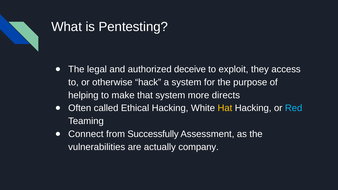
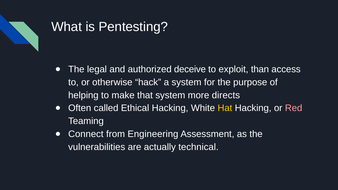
they: they -> than (260, 69)
Red colour: light blue -> pink (294, 108)
Successfully: Successfully -> Engineering (153, 134)
company: company -> technical (198, 147)
